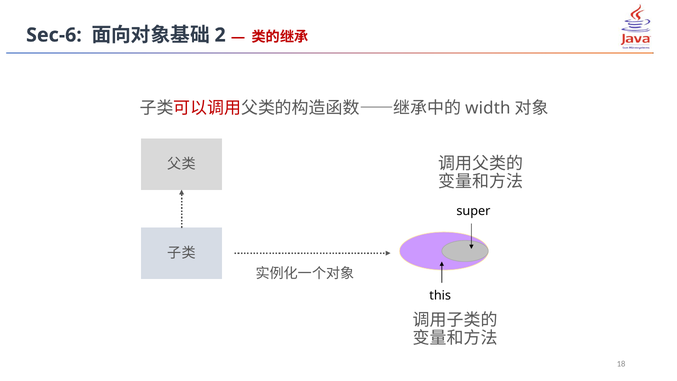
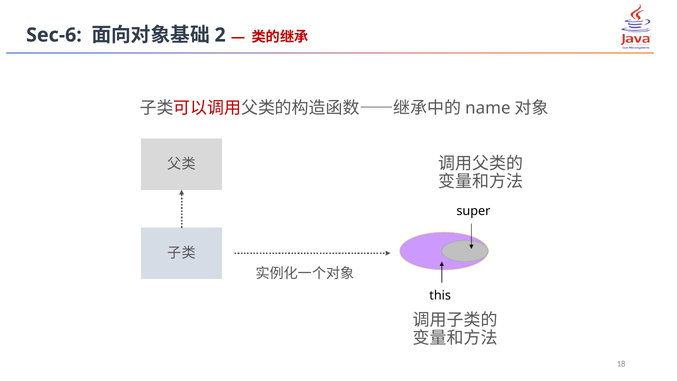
width: width -> name (488, 108)
